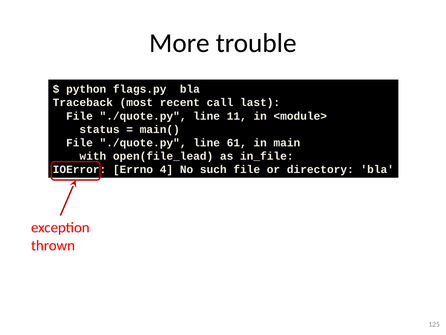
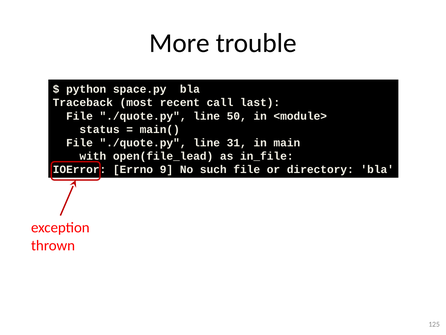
flags.py: flags.py -> space.py (140, 89)
11: 11 -> 50 (237, 116)
61: 61 -> 31 (237, 143)
4: 4 -> 9 (166, 169)
